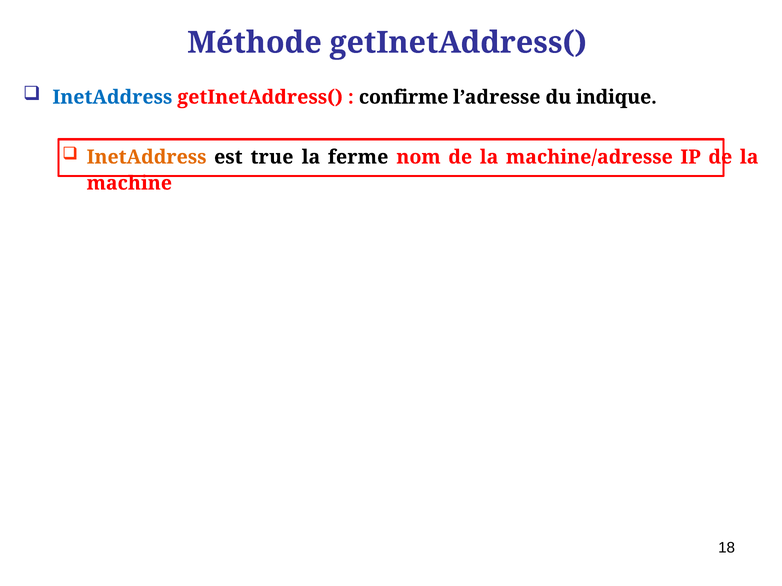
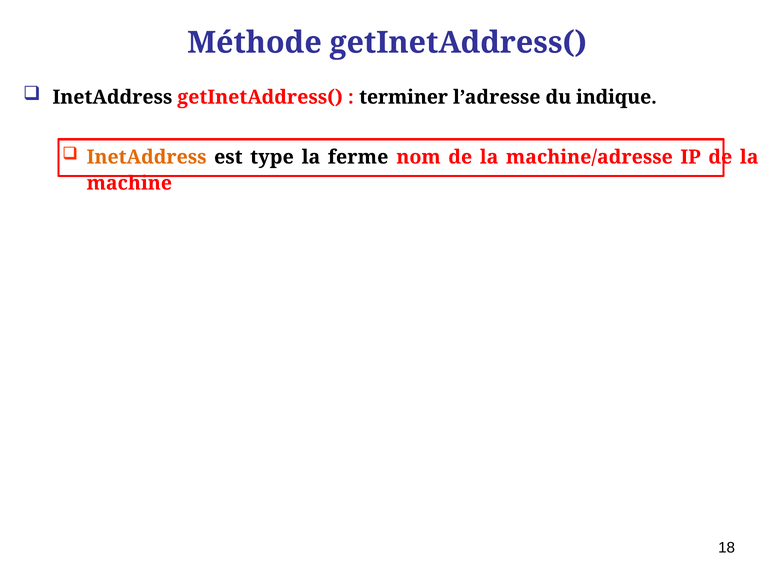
InetAddress colour: blue -> black (112, 97)
confirme: confirme -> terminer (404, 97)
true: true -> type (272, 157)
